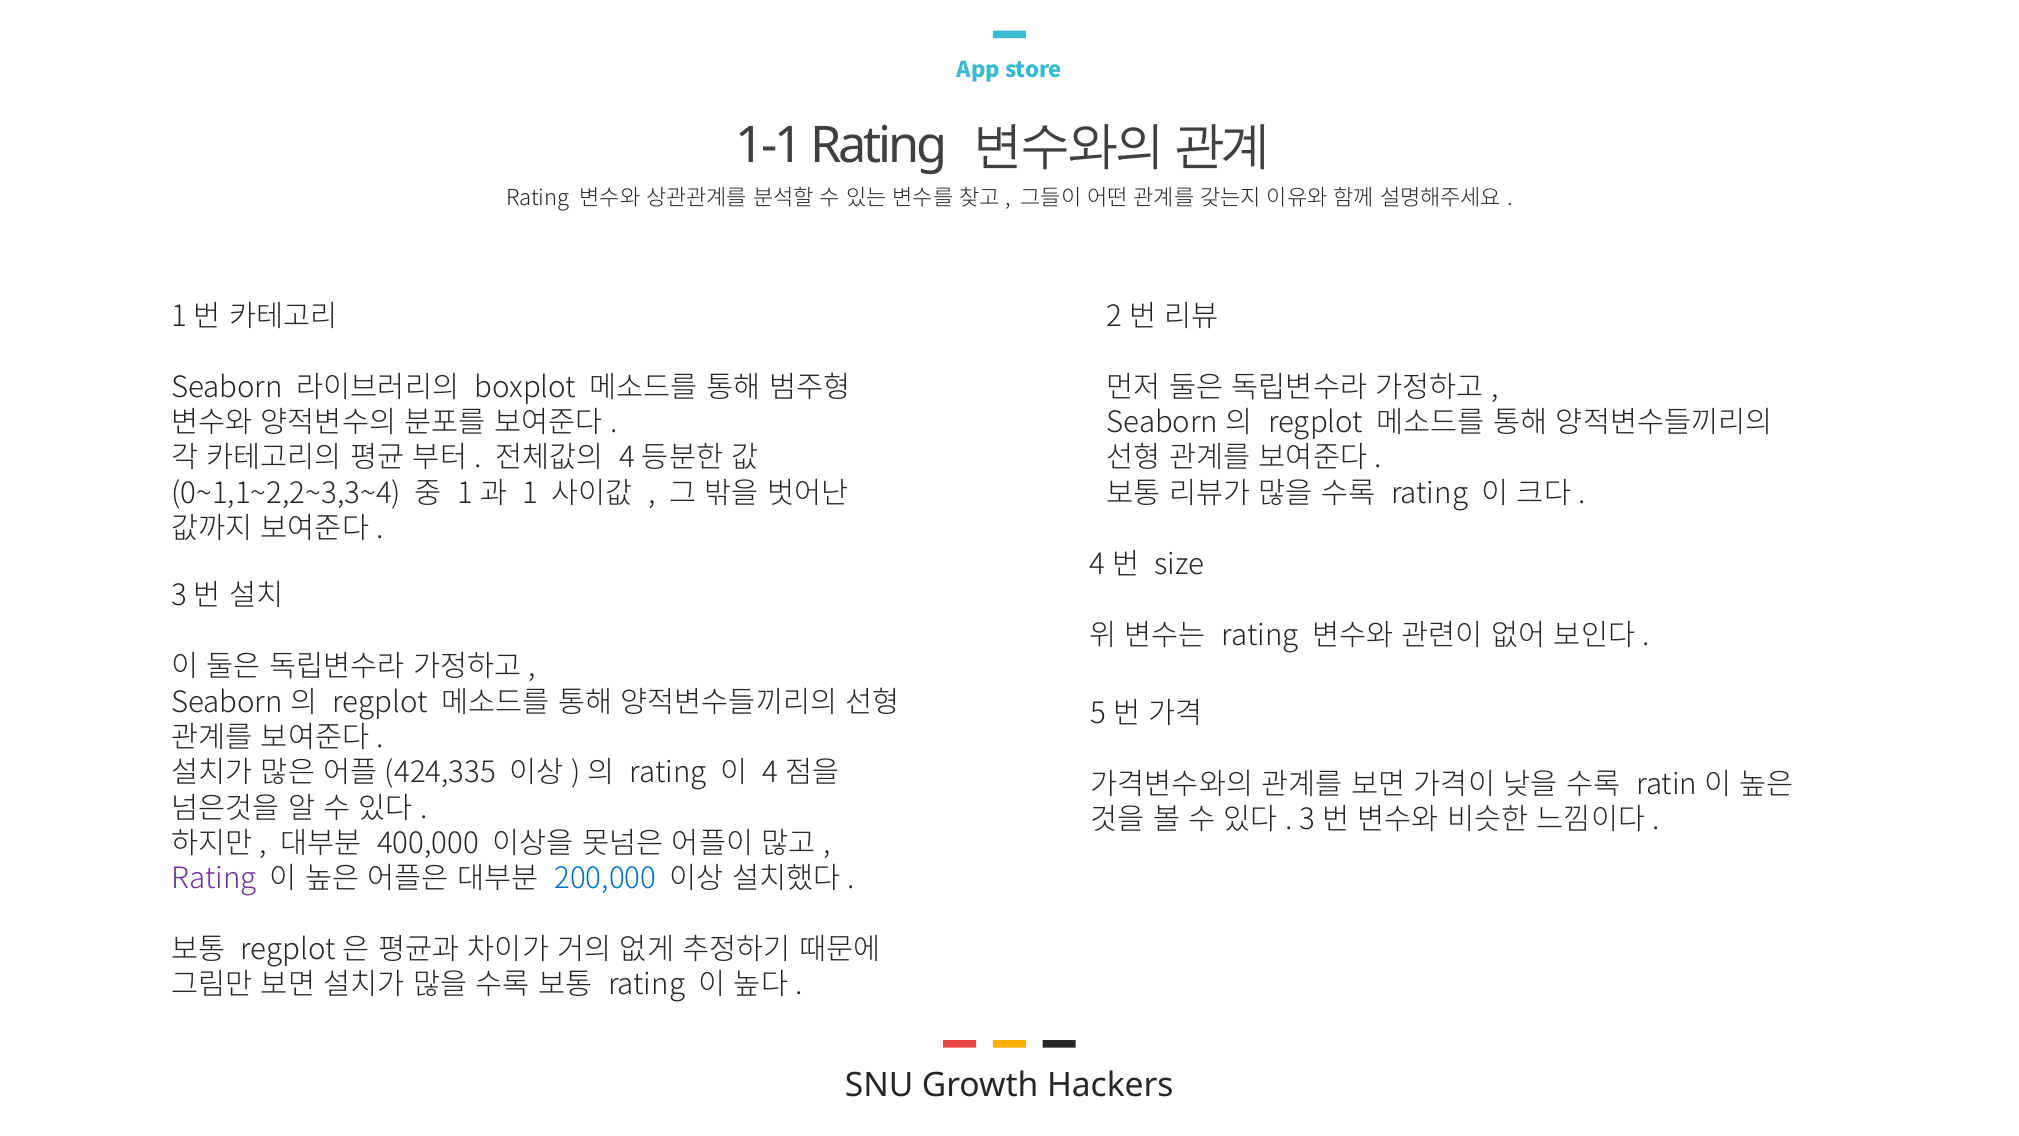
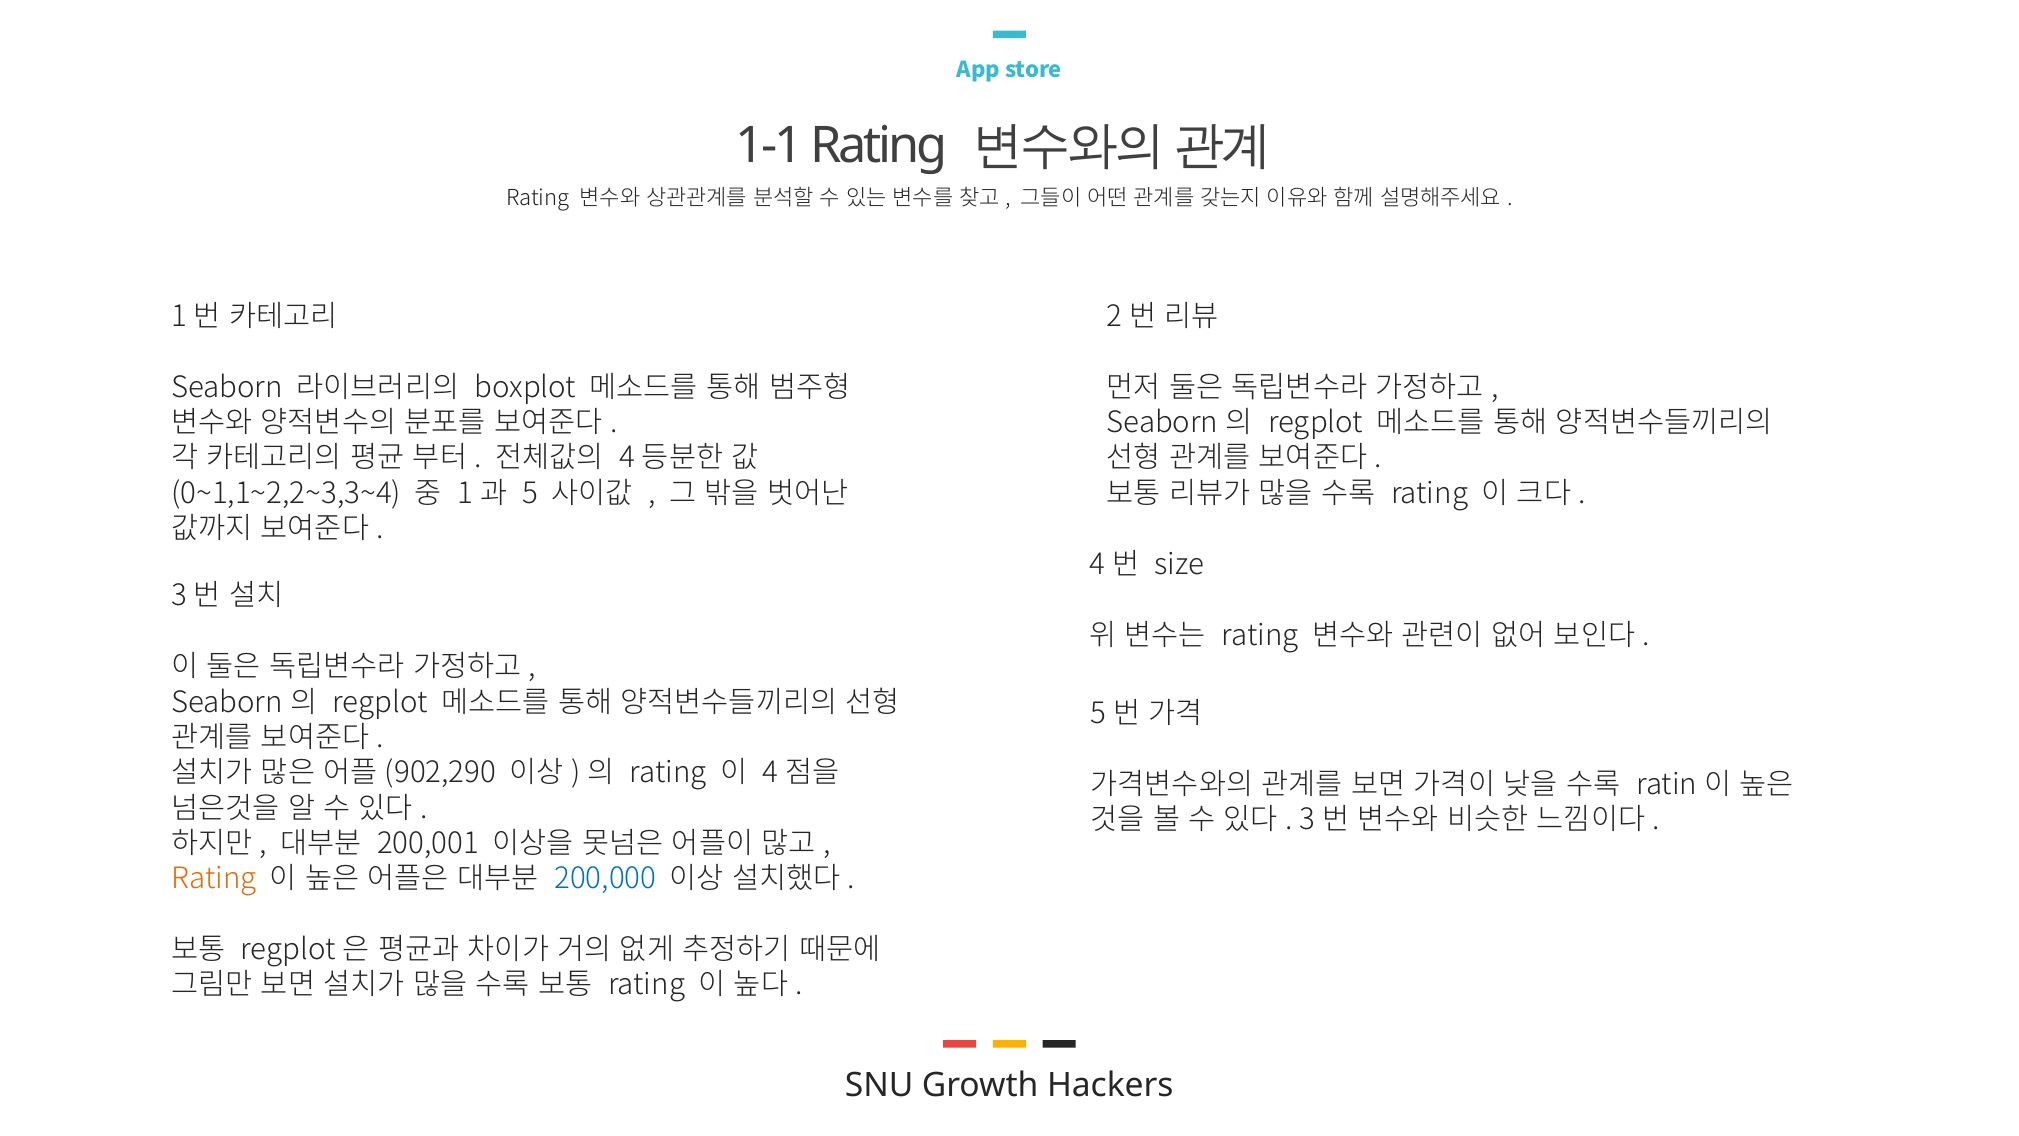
1: 1 -> 5 (530, 493)
424,335: 424,335 -> 902,290 (441, 773)
400,000: 400,000 -> 200,001 (428, 844)
Rating colour: purple -> orange (214, 879)
